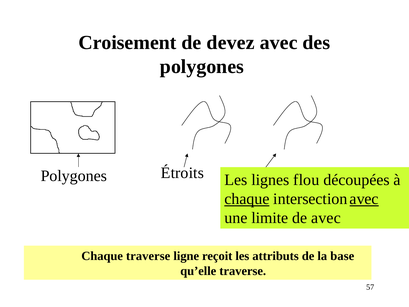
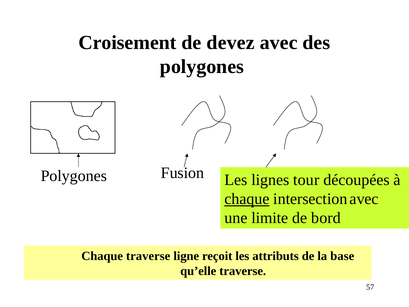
Étroits: Étroits -> Fusion (182, 173)
flou: flou -> tour (306, 180)
avec underline: present -> none (364, 199)
de avec: avec -> bord (326, 218)
